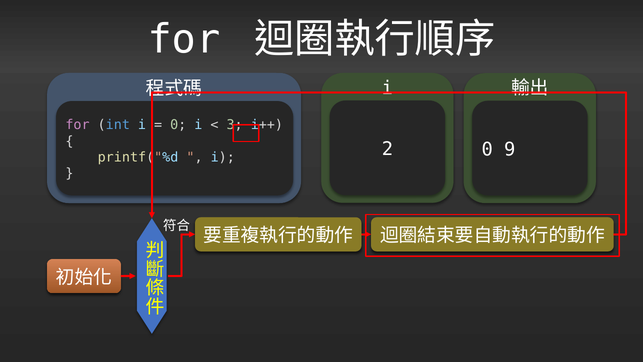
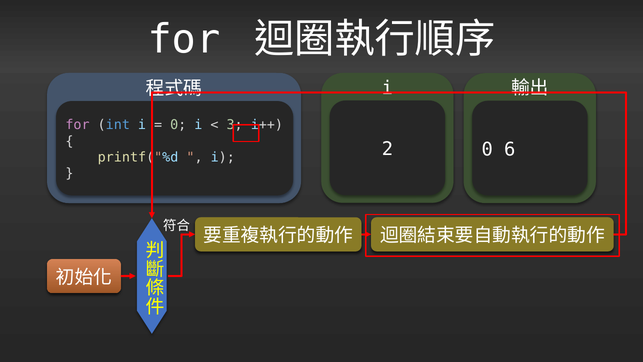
9: 9 -> 6 (510, 149)
